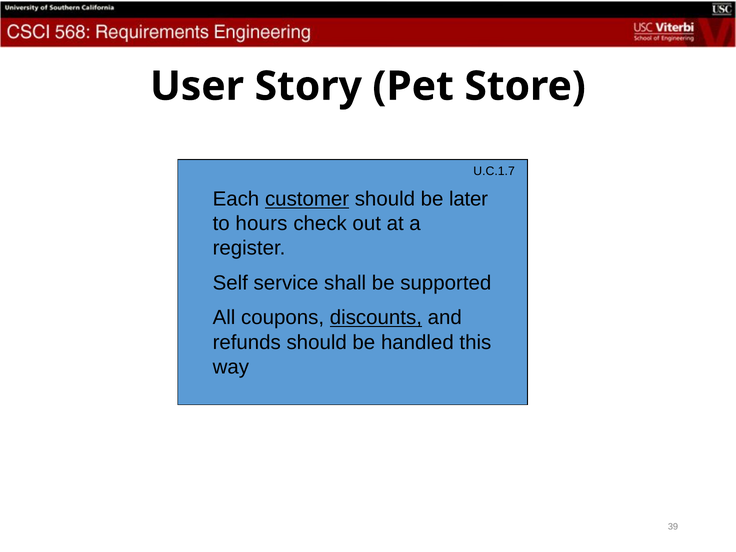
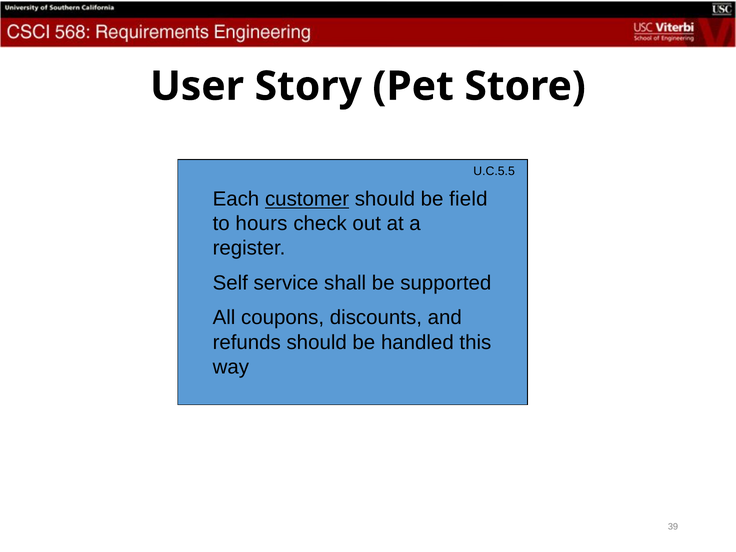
U.C.1.7: U.C.1.7 -> U.C.5.5 (494, 171)
later: later -> field (468, 199)
discounts underline: present -> none (376, 318)
